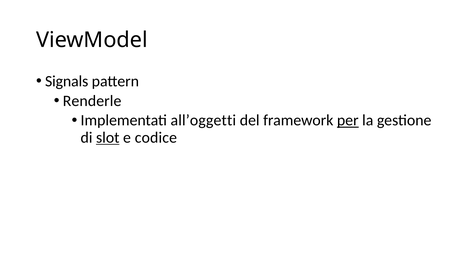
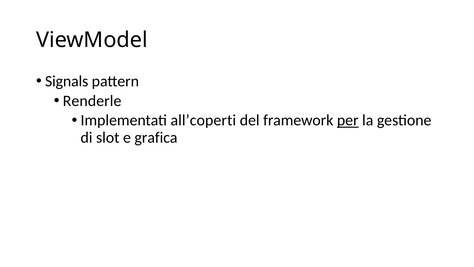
all’oggetti: all’oggetti -> all’coperti (203, 120)
slot underline: present -> none (108, 137)
codice: codice -> grafica (156, 137)
